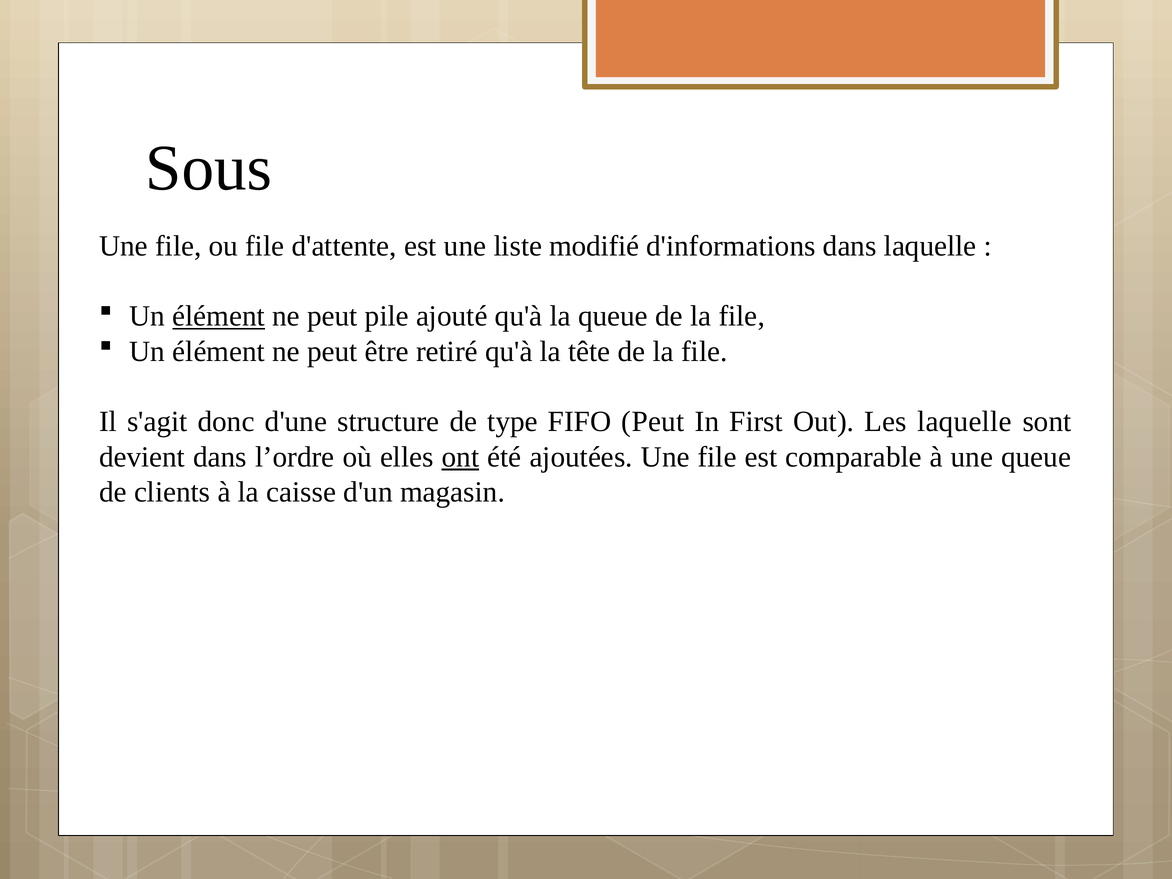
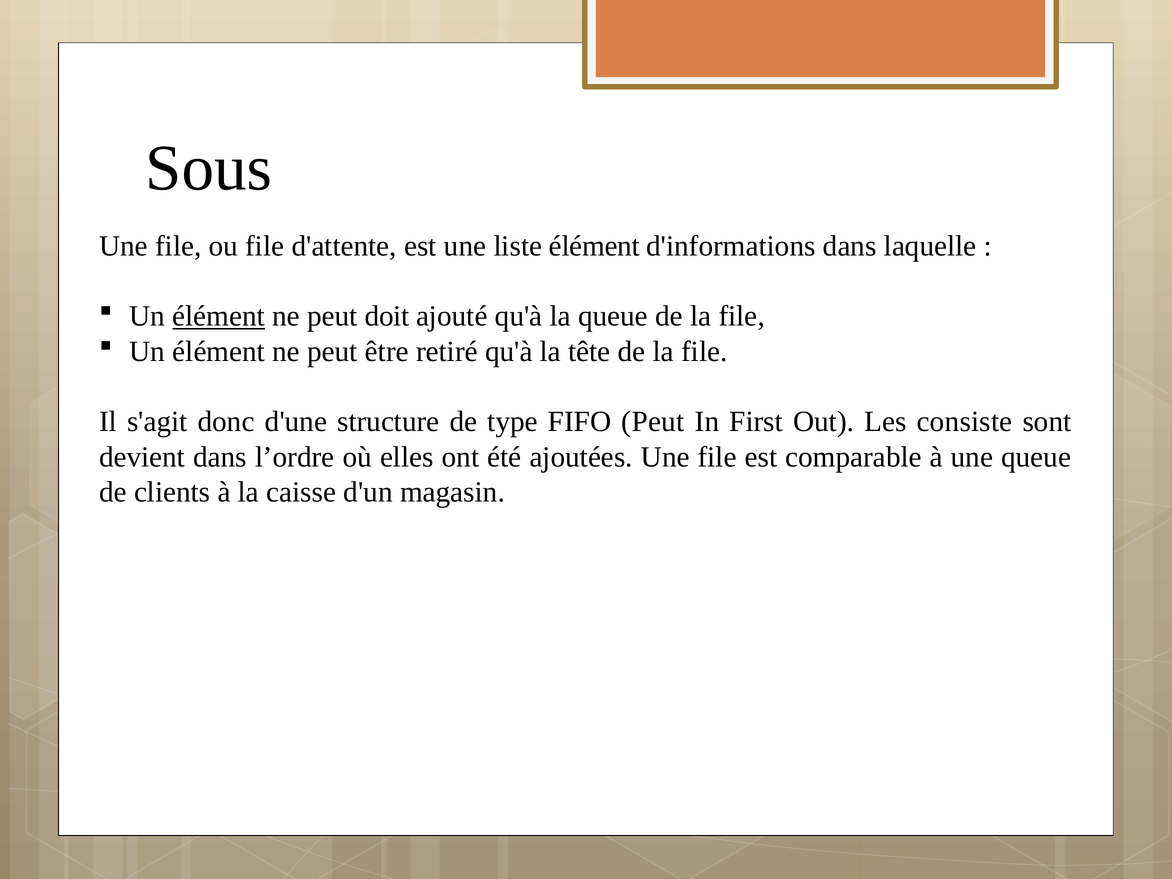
liste modifié: modifié -> élément (594, 246)
pile: pile -> doit (387, 316)
Les laquelle: laquelle -> consiste (965, 422)
ont underline: present -> none (460, 457)
